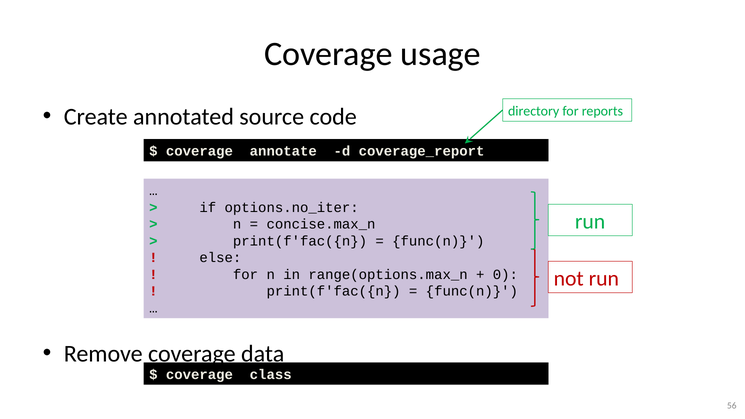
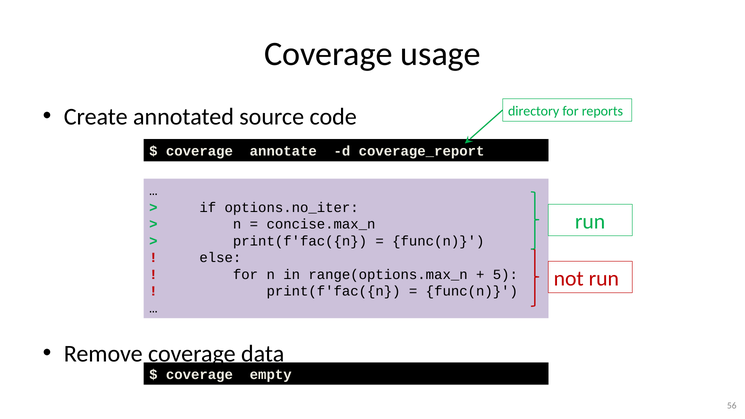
0: 0 -> 5 (505, 275)
class: class -> empty (271, 375)
